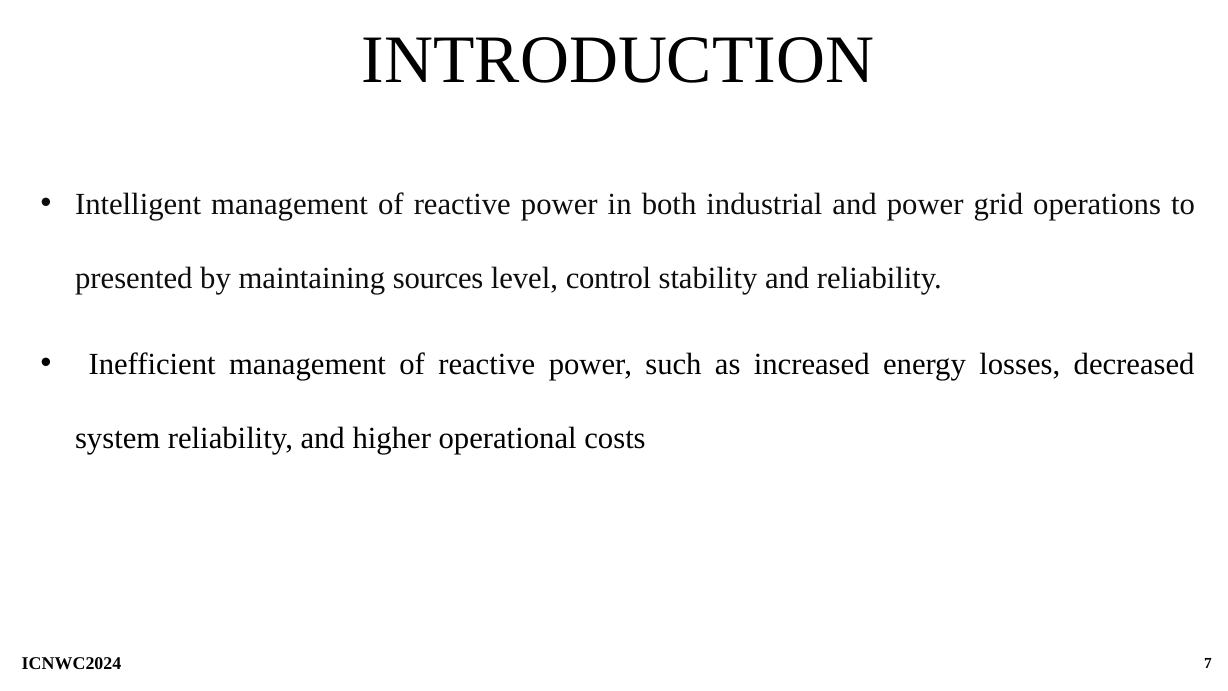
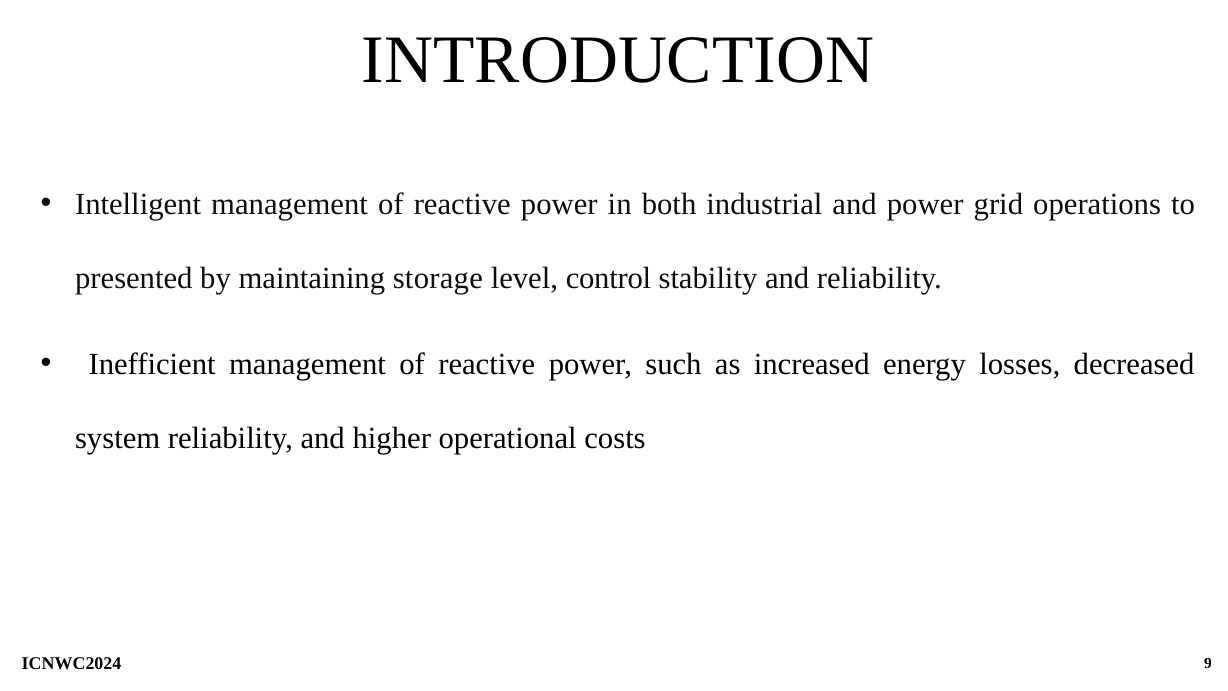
sources: sources -> storage (438, 278)
7: 7 -> 9 (1208, 664)
